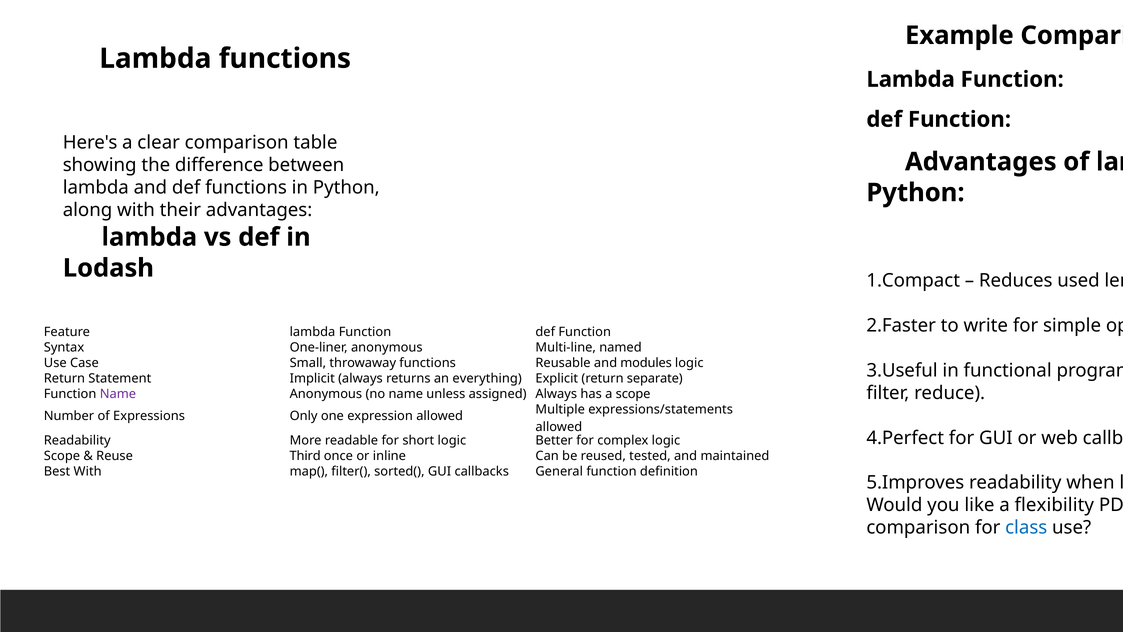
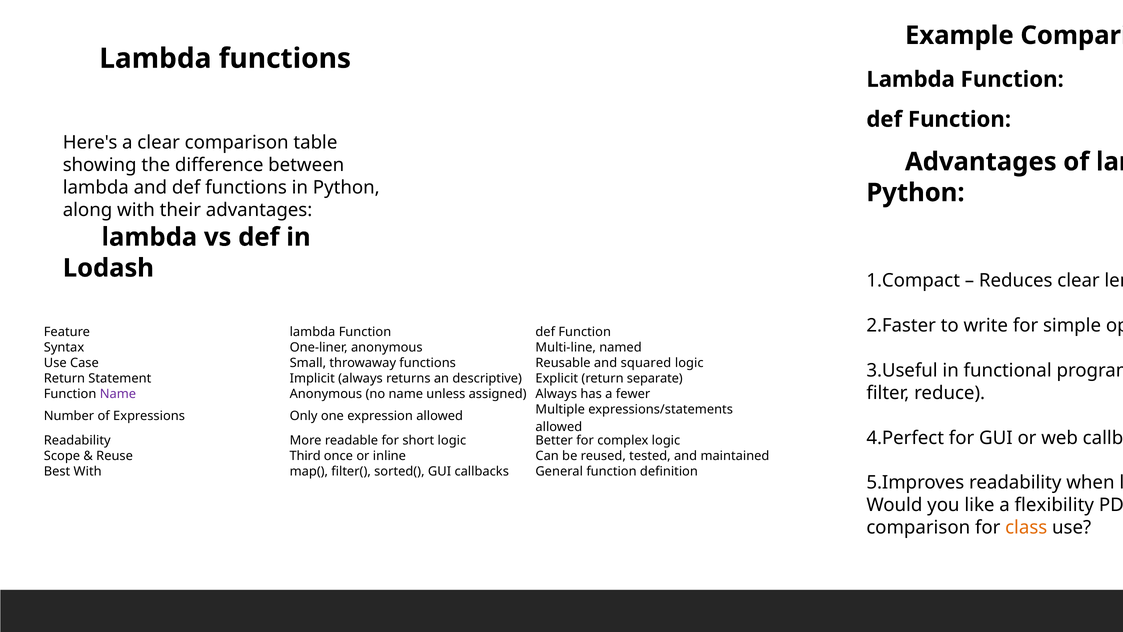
Reduces used: used -> clear (1079, 281)
modules: modules -> squared (646, 363)
everything: everything -> descriptive (487, 378)
a scope: scope -> fewer (633, 394)
class colour: blue -> orange (1026, 527)
